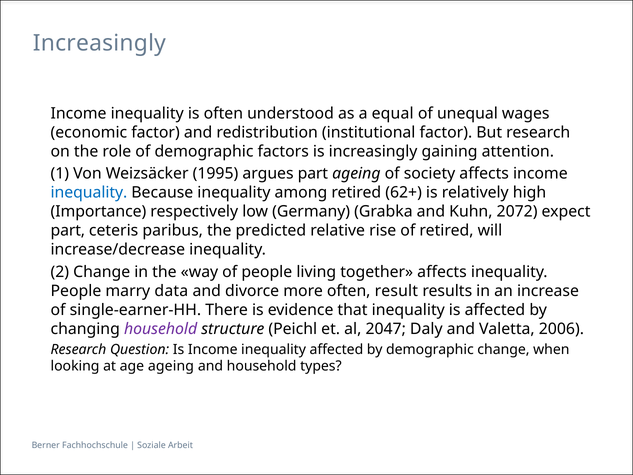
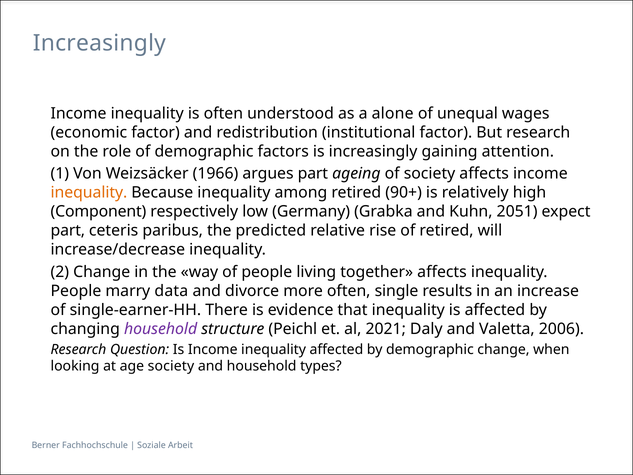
equal: equal -> alone (393, 113)
1995: 1995 -> 1966 (215, 174)
inequality colour: blue -> orange (89, 193)
62+: 62+ -> 90+ (404, 193)
Importance: Importance -> Component (98, 212)
2072: 2072 -> 2051 (517, 212)
result: result -> single (396, 291)
2047: 2047 -> 2021 (386, 329)
age ageing: ageing -> society (171, 366)
